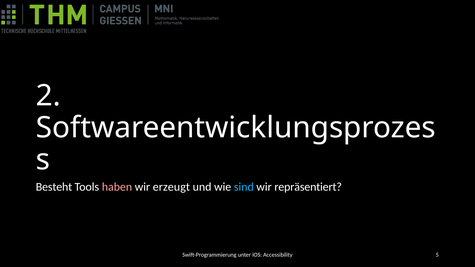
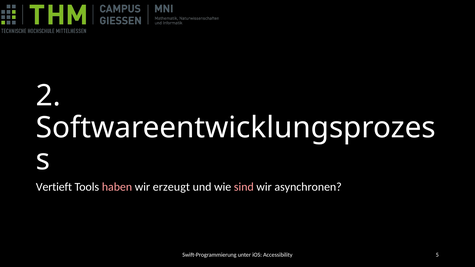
Besteht: Besteht -> Vertieft (54, 187)
sind colour: light blue -> pink (244, 187)
repräsentiert: repräsentiert -> asynchronen (308, 187)
